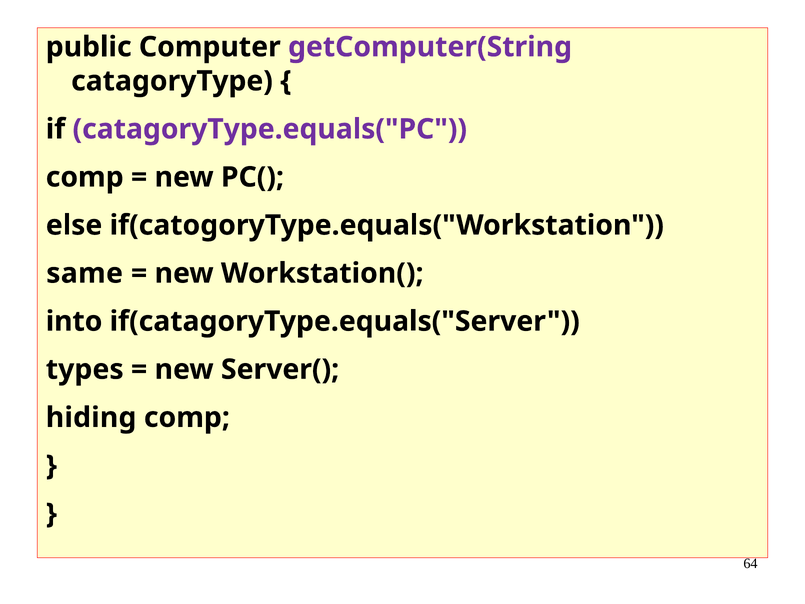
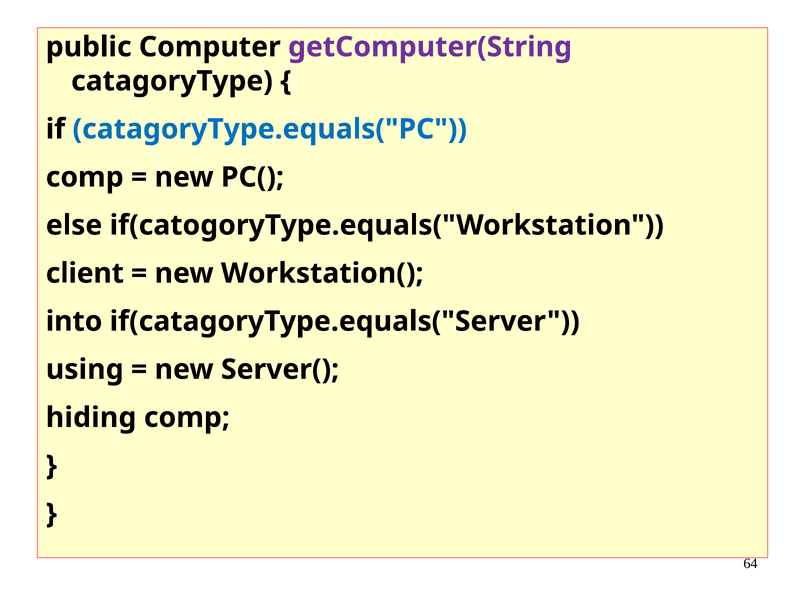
catagoryType.equals("PC colour: purple -> blue (270, 129)
same: same -> client (85, 273)
types: types -> using (85, 369)
